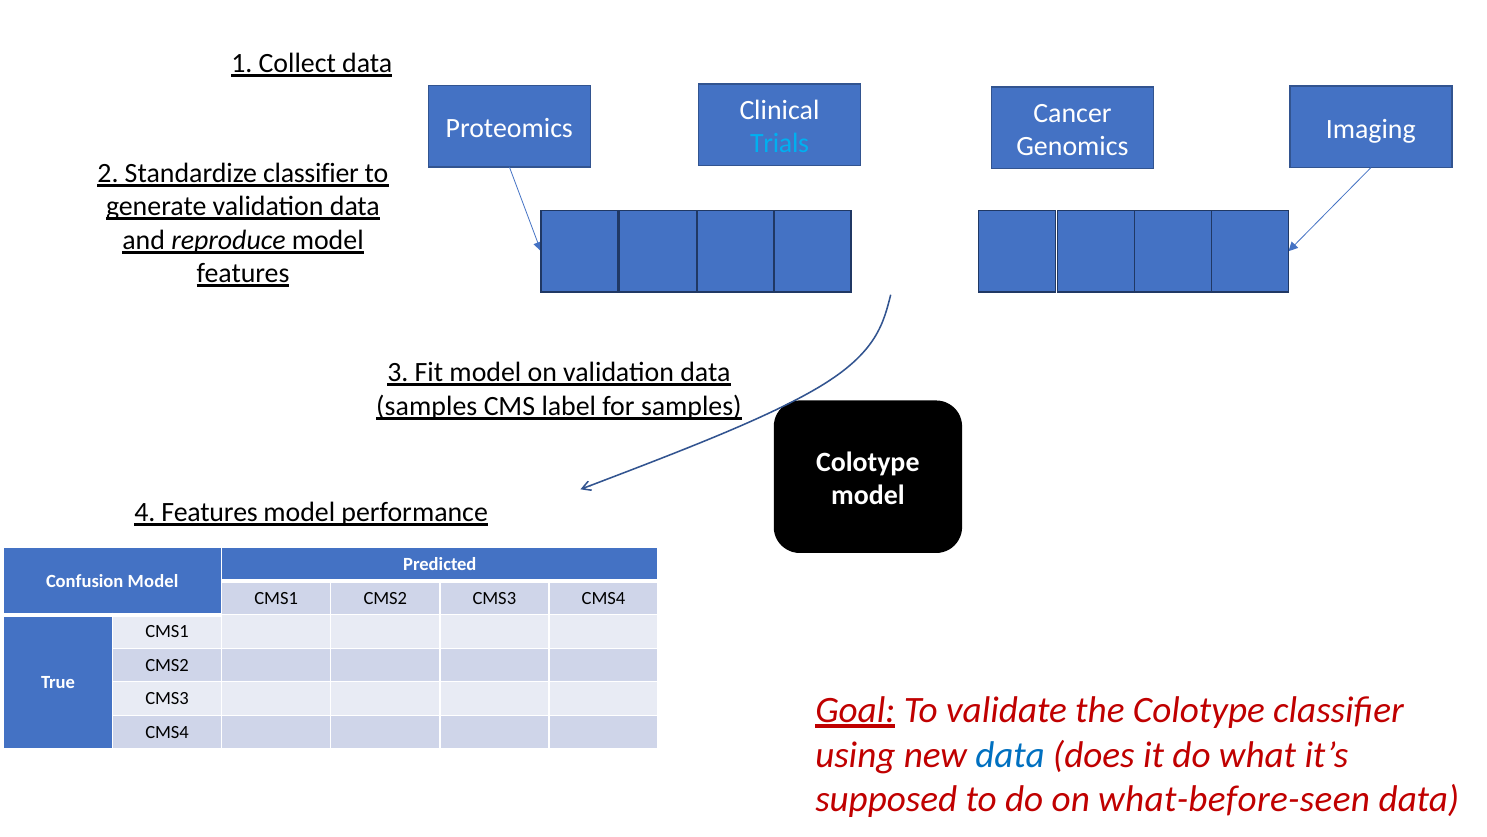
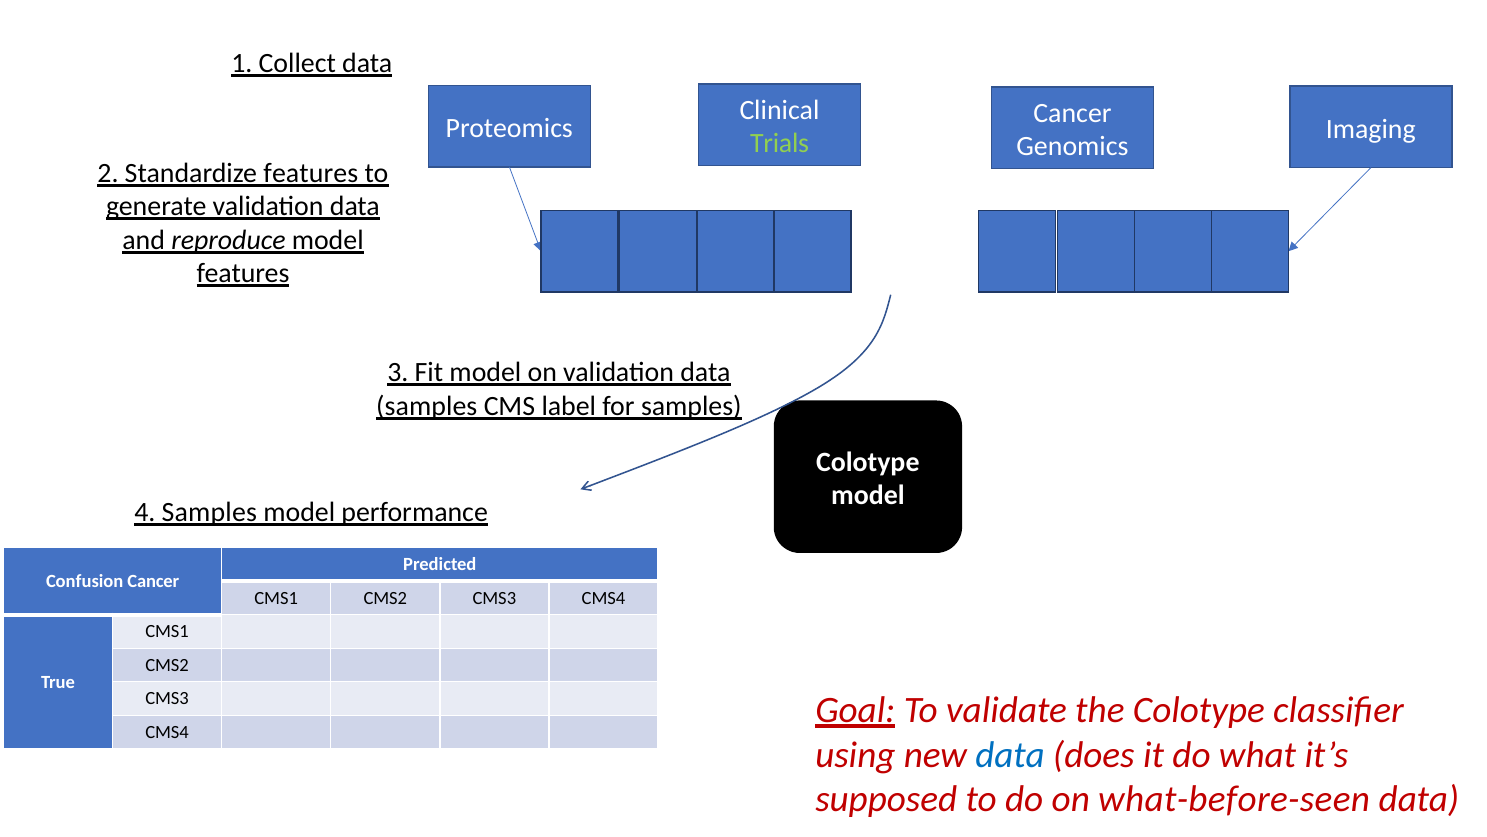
Trials colour: light blue -> light green (780, 143)
Standardize classifier: classifier -> features (311, 173)
4 Features: Features -> Samples (209, 512)
Confusion Model: Model -> Cancer (153, 581)
